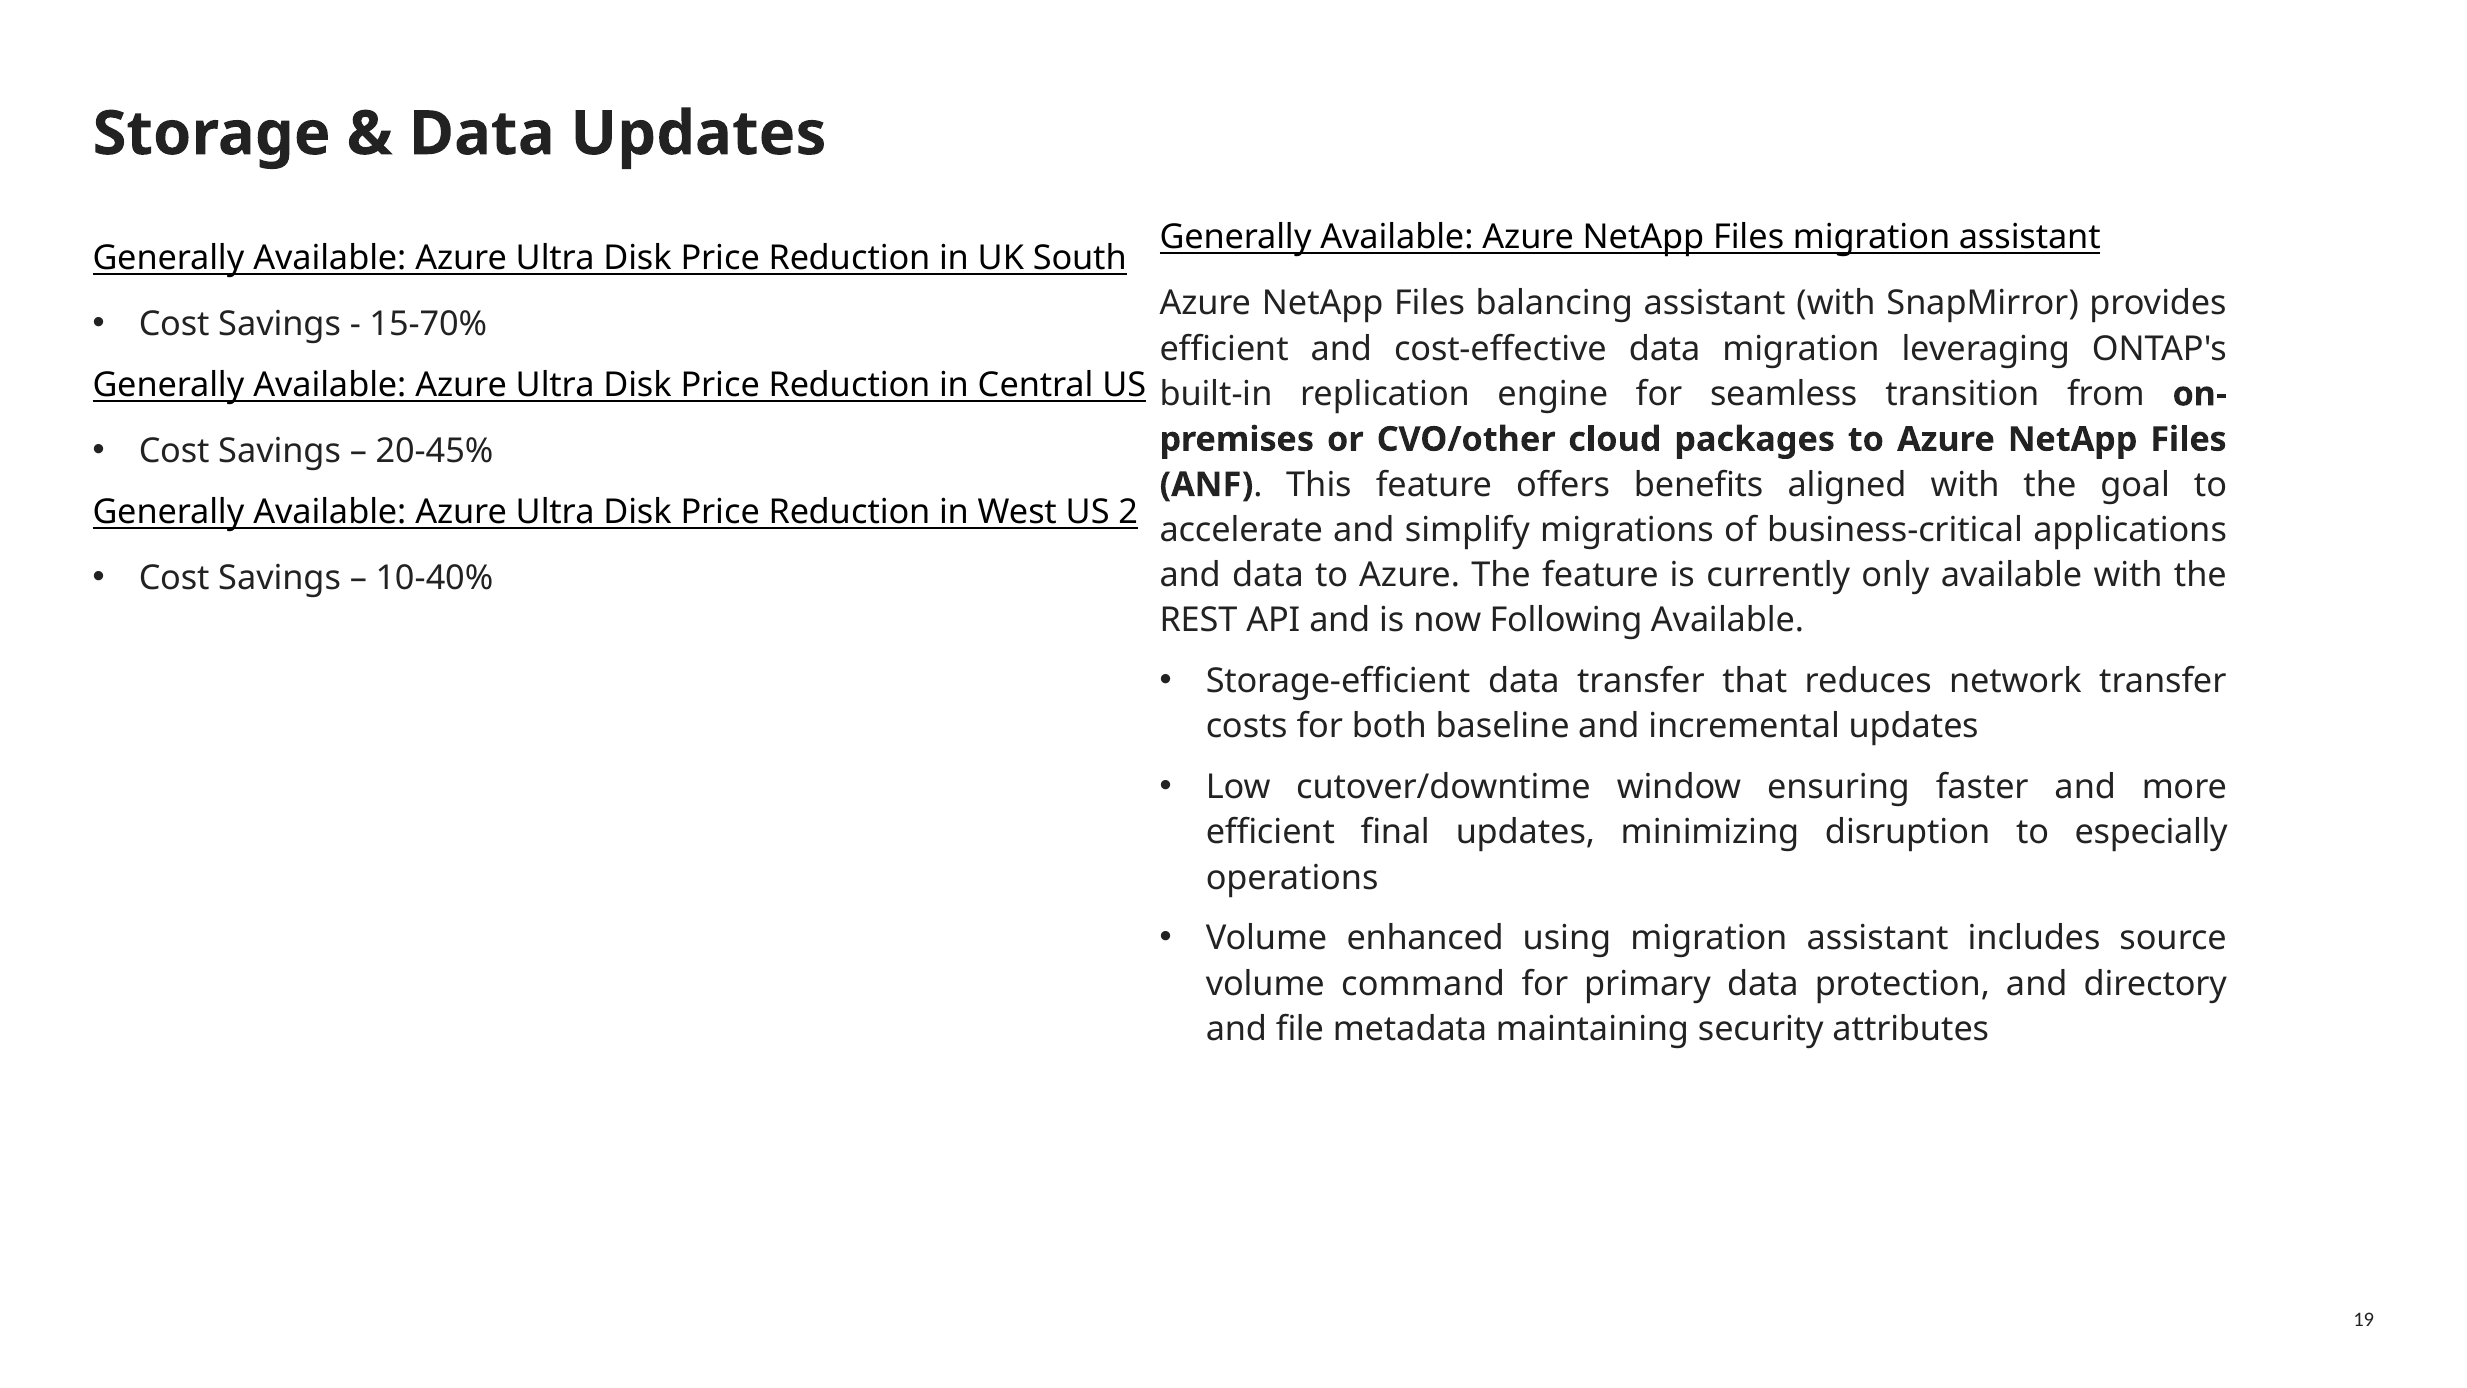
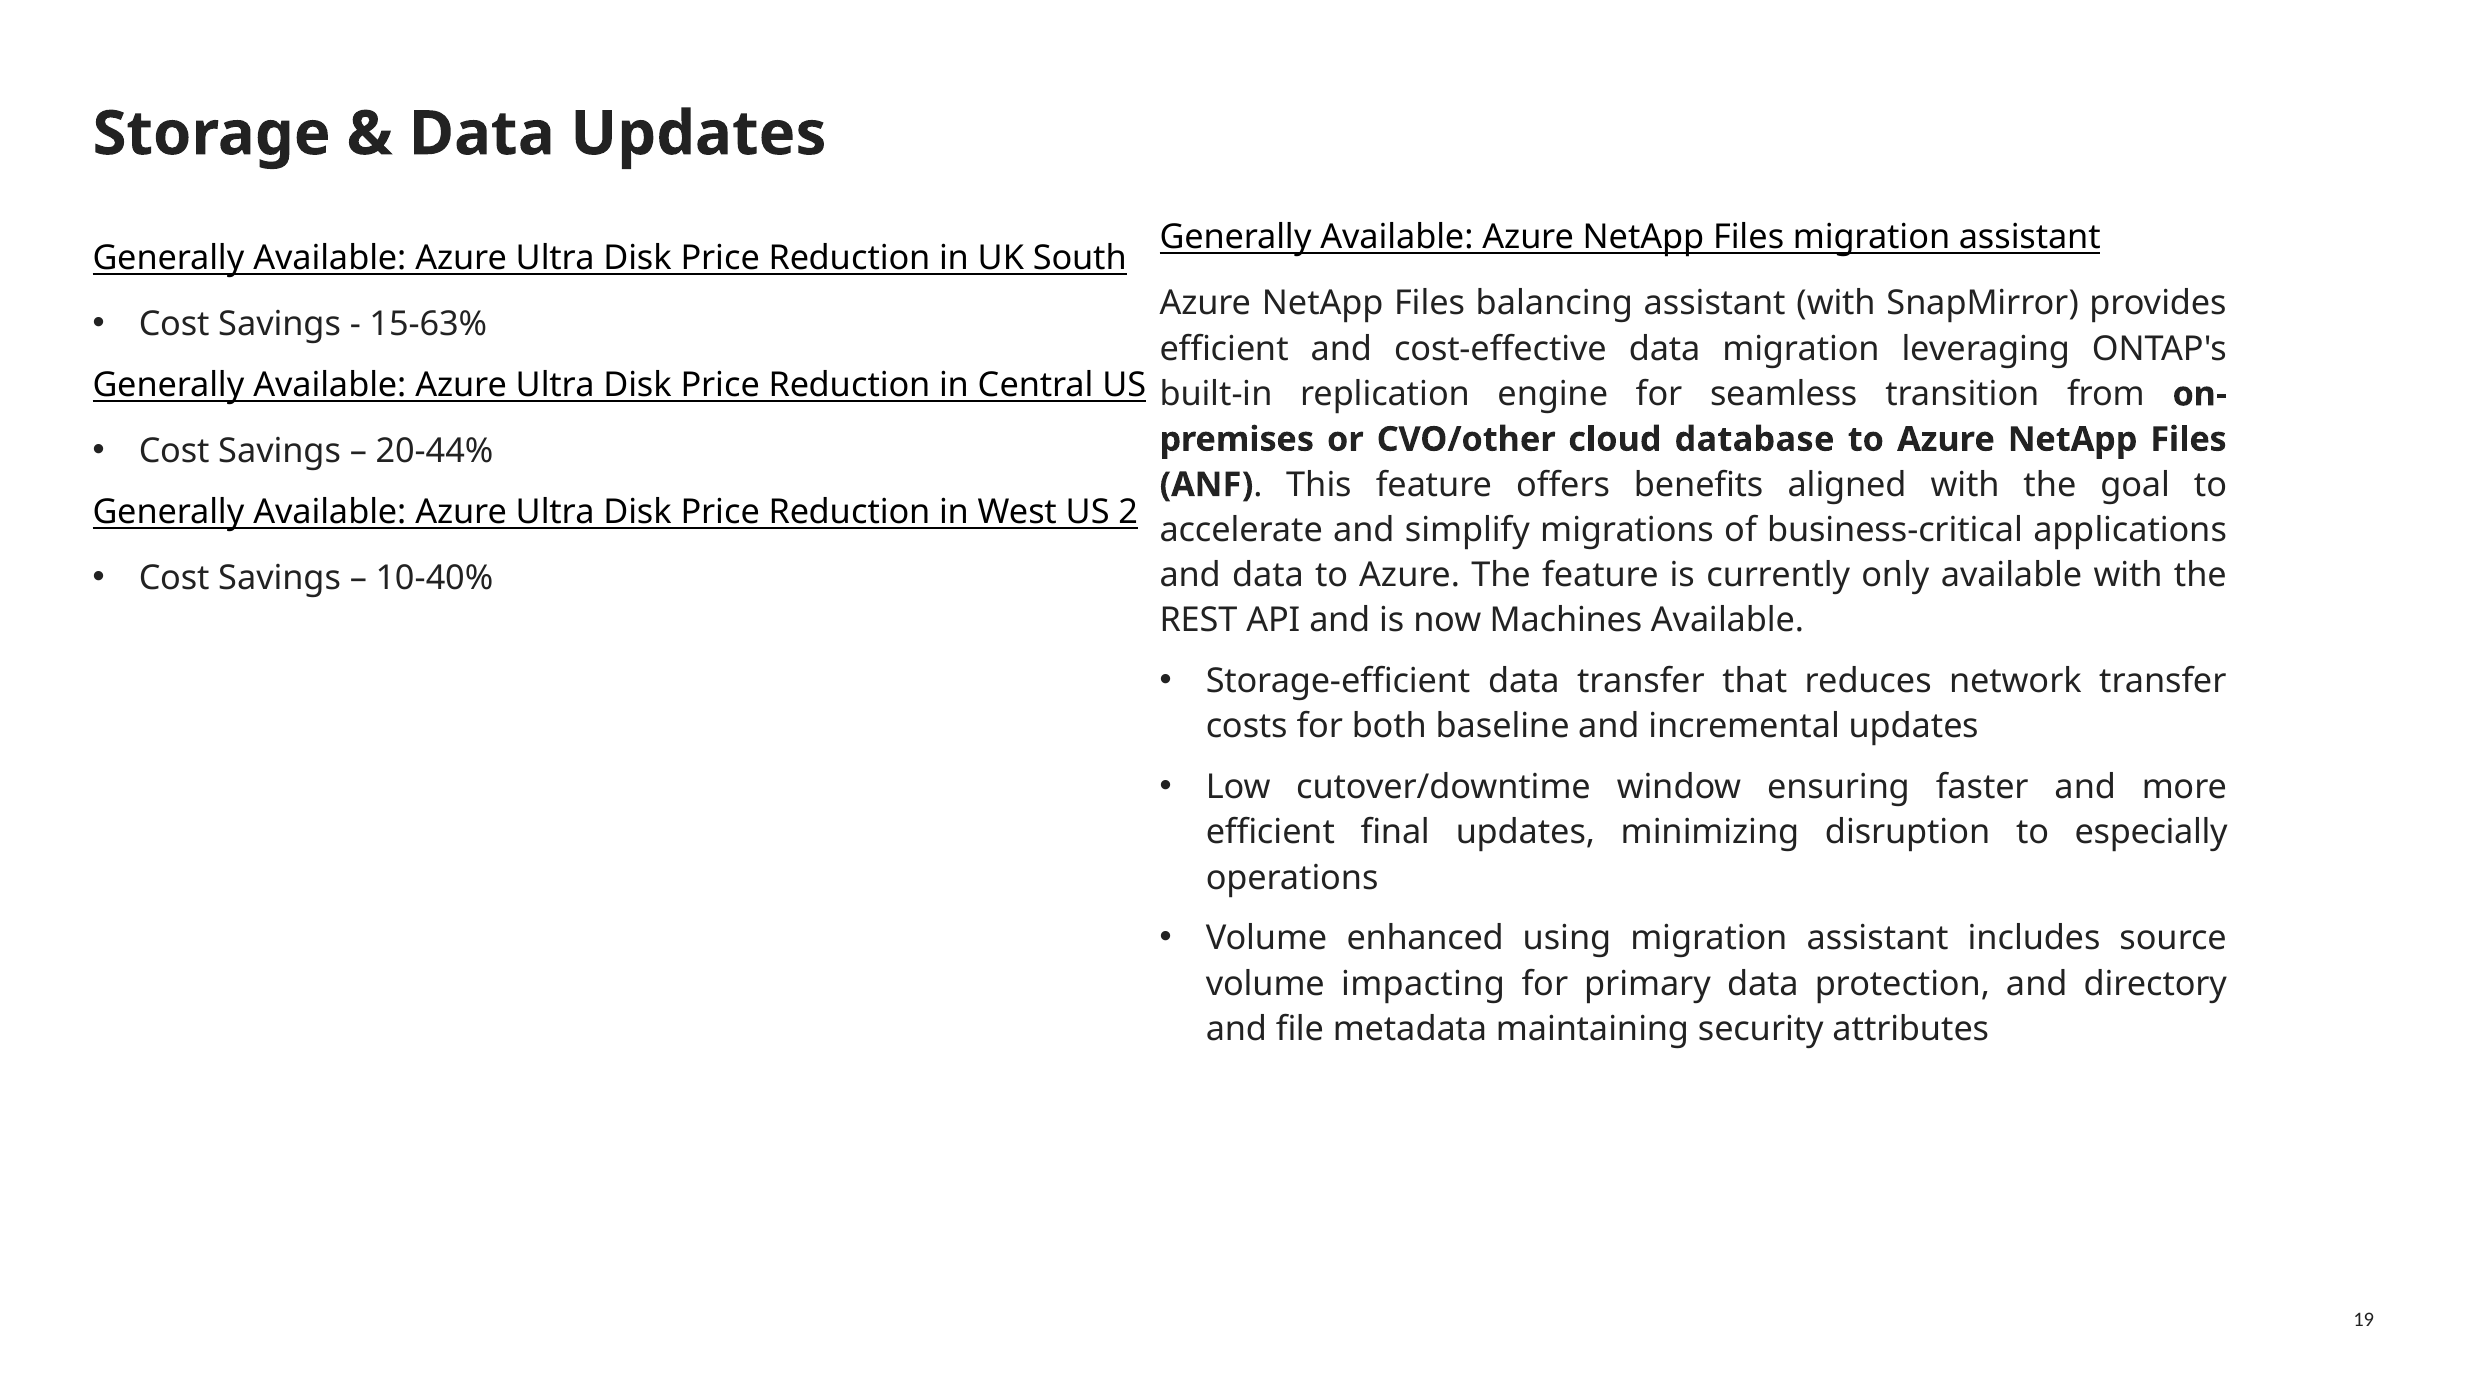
15-70%: 15-70% -> 15-63% (428, 324)
20-45%: 20-45% -> 20-44% (434, 451)
packages: packages -> database (1755, 439)
Following: Following -> Machines (1566, 620)
command: command -> impacting (1423, 984)
